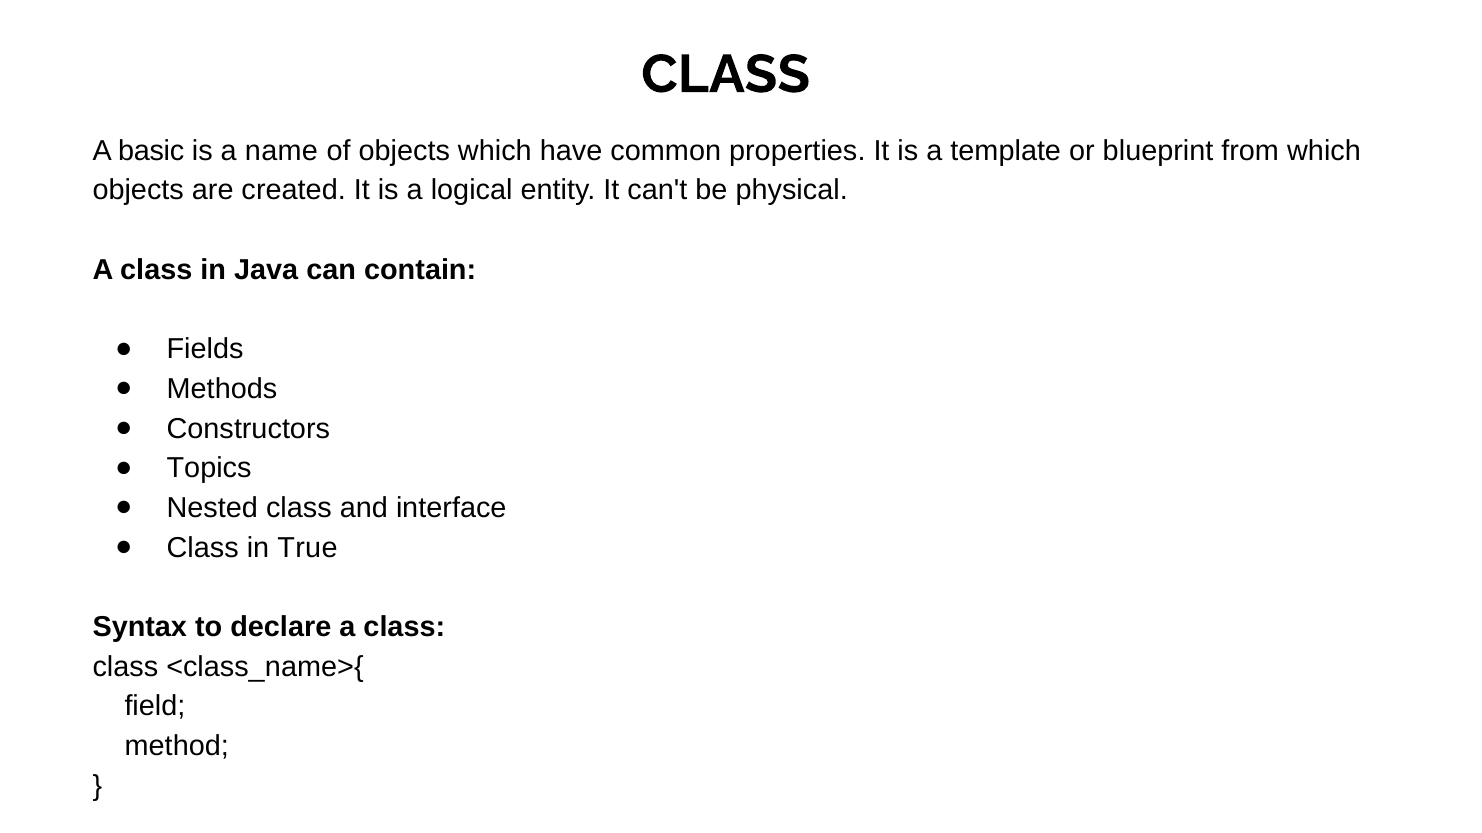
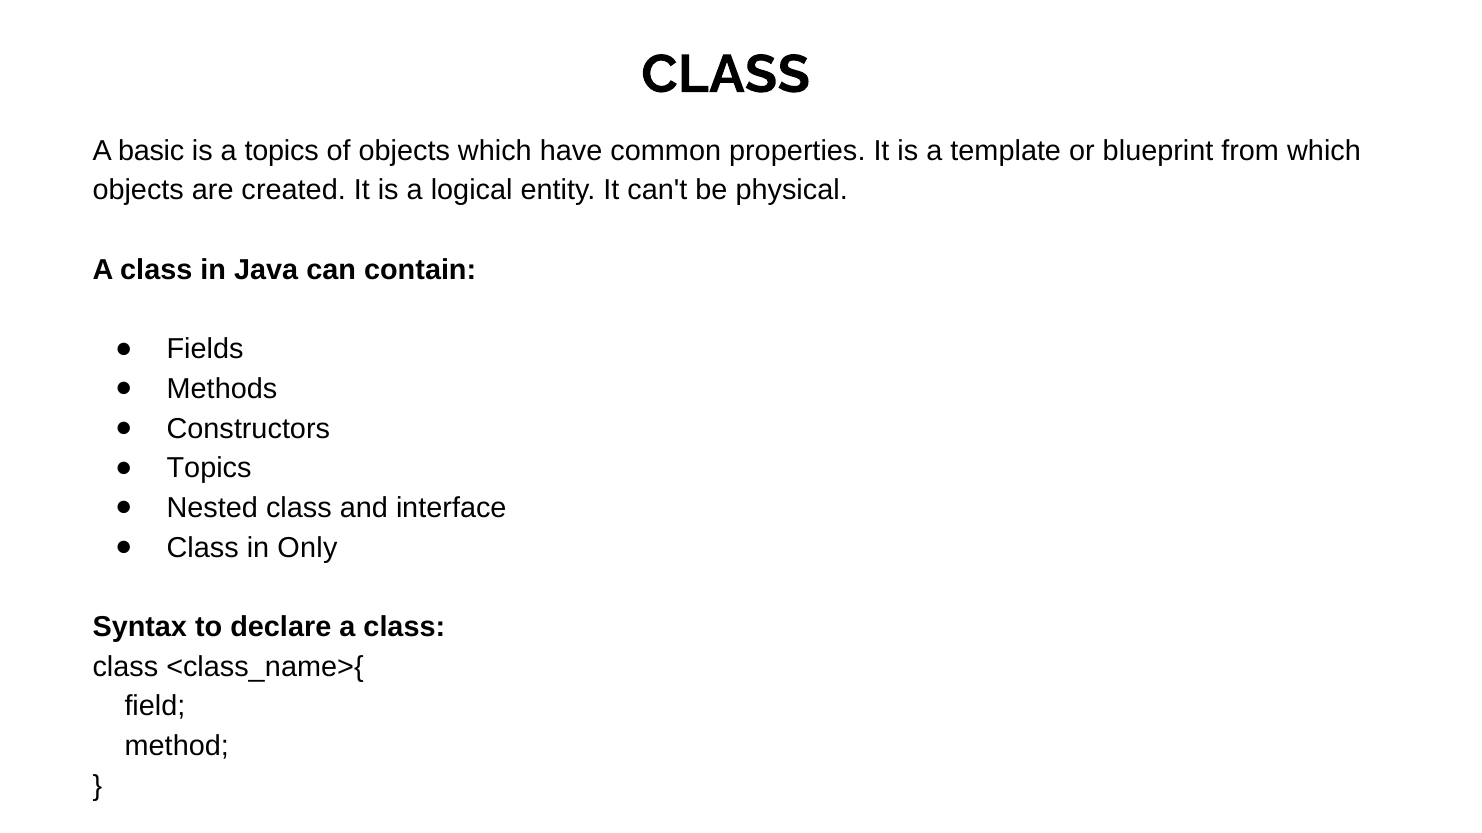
a name: name -> topics (282, 151)
True: True -> Only (307, 548)
